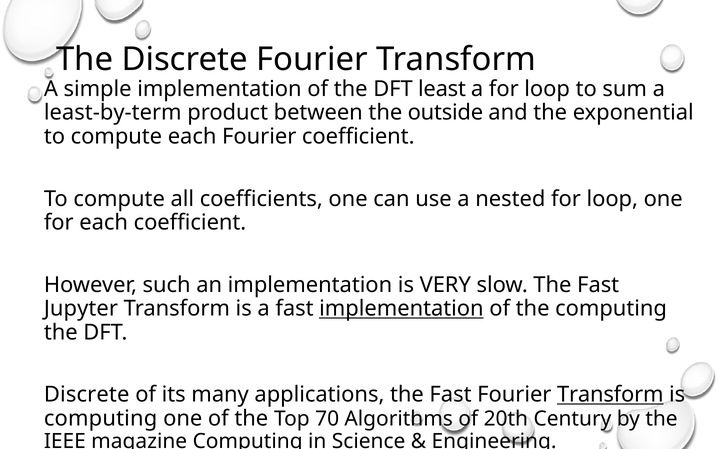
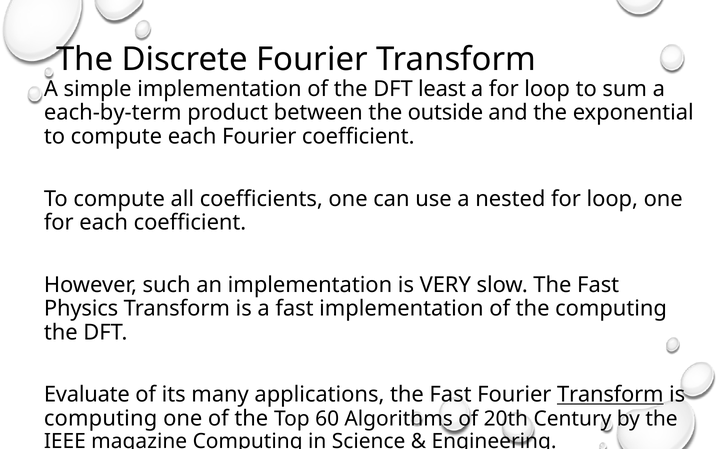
least-by-term: least-by-term -> each-by-term (113, 113)
Jupyter: Jupyter -> Physics (81, 308)
implementation underline: present -> none (401, 308)
Discrete: Discrete -> Evaluate (87, 394)
70: 70 -> 60 (327, 418)
